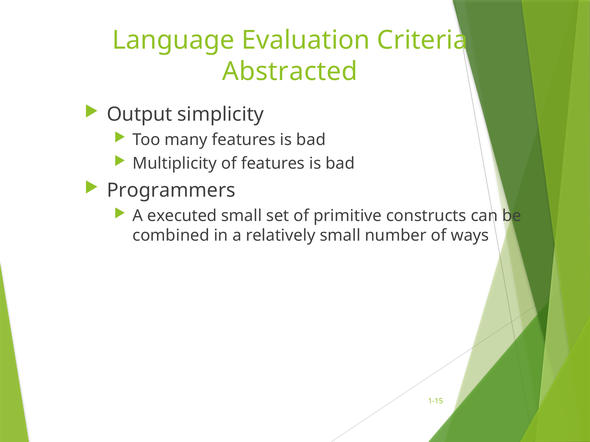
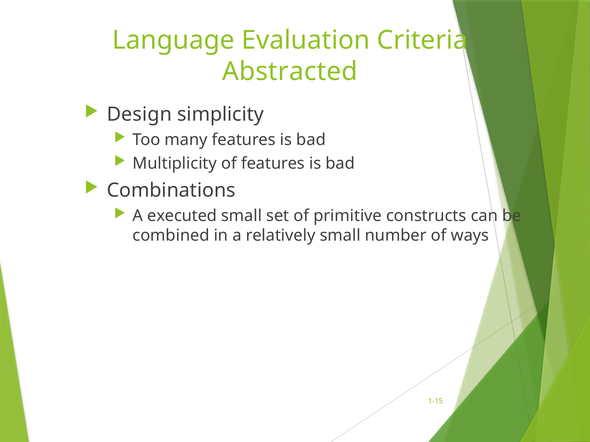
Output: Output -> Design (139, 114)
Programmers: Programmers -> Combinations (171, 191)
